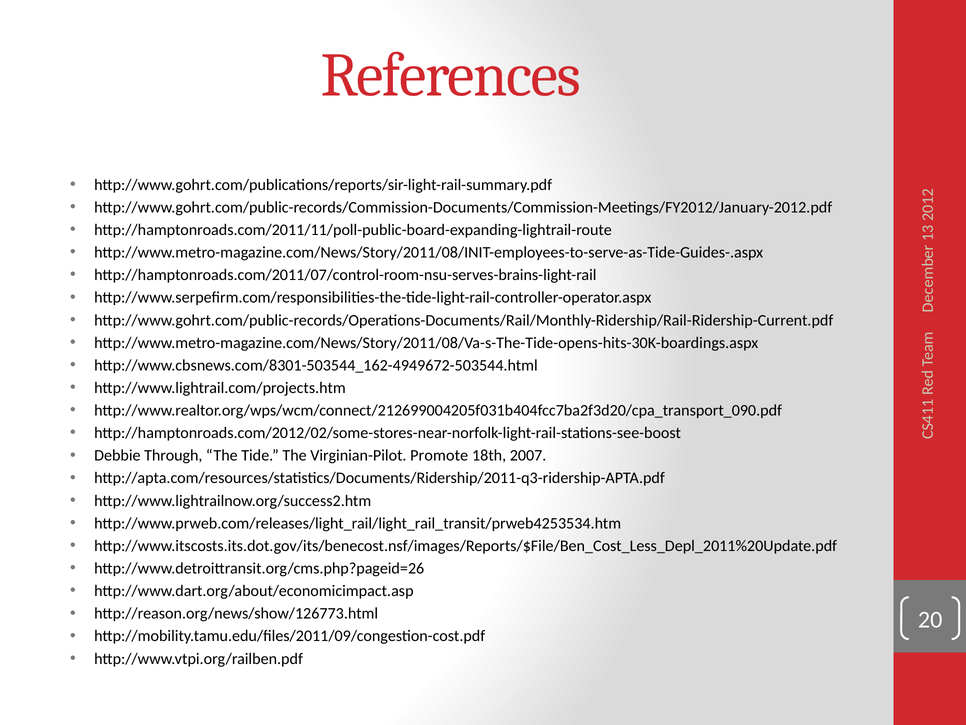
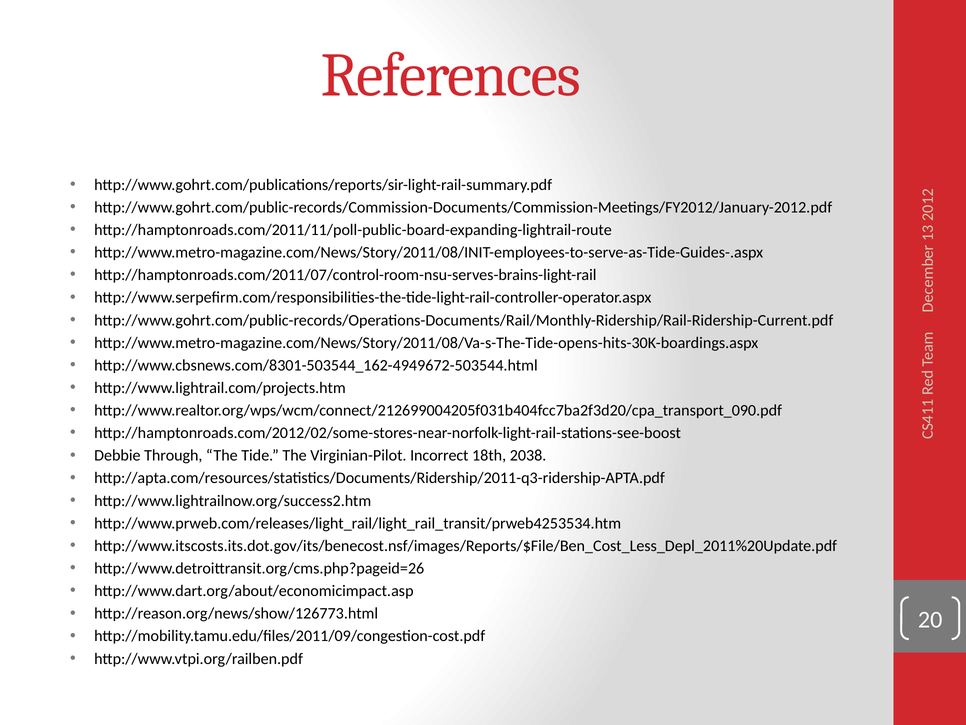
Promote: Promote -> Incorrect (439, 455)
2007: 2007 -> 2038 (528, 455)
